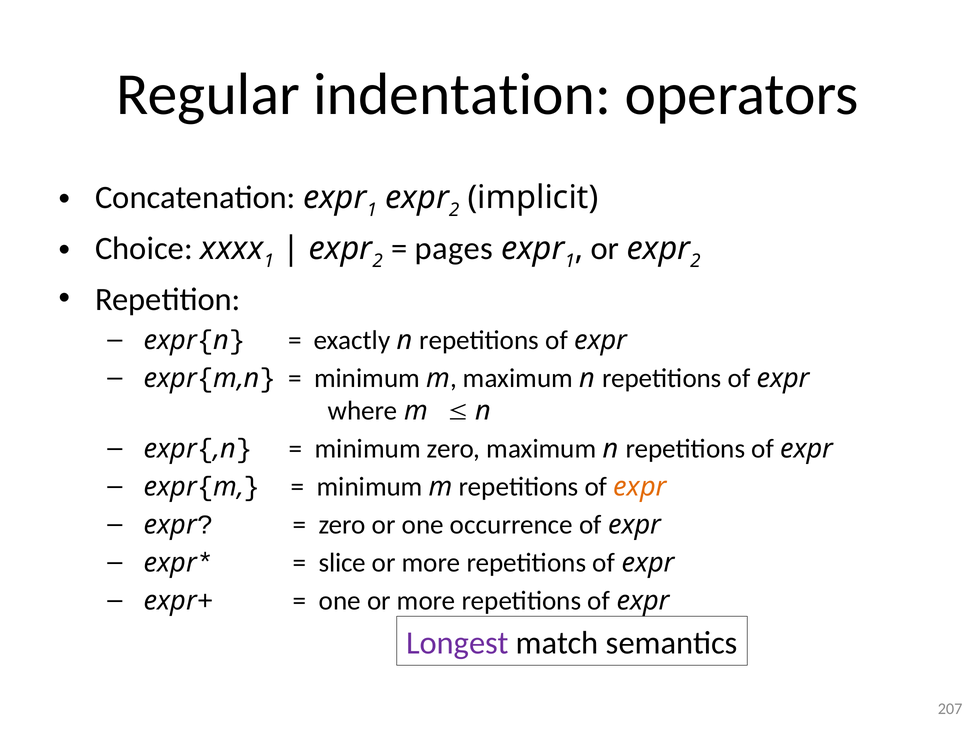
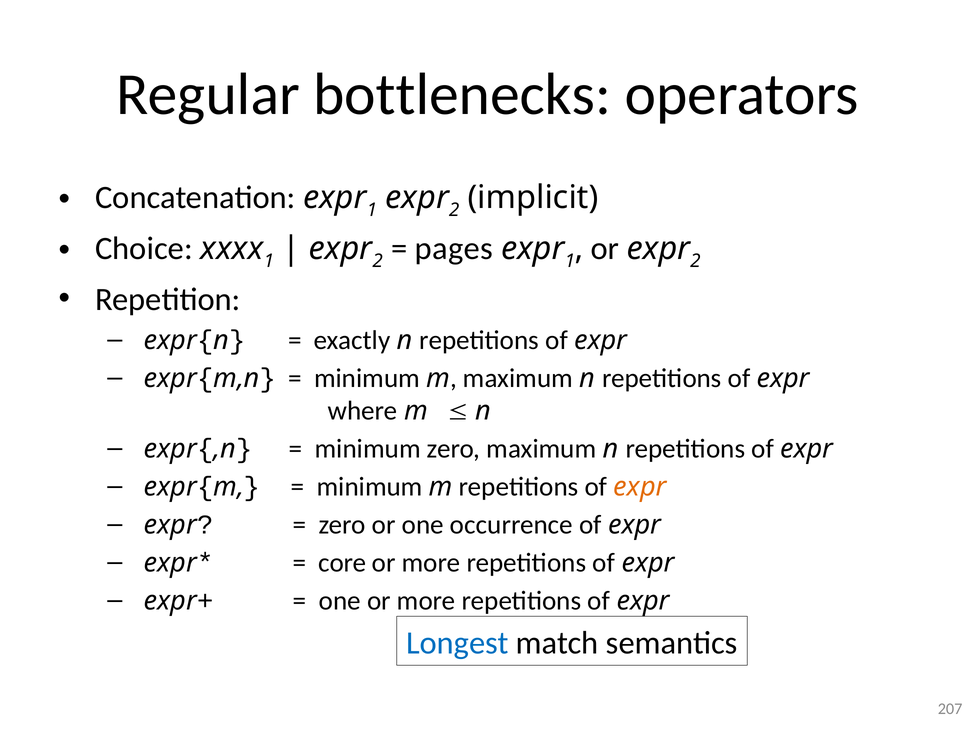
indentation: indentation -> bottlenecks (462, 94)
slice: slice -> core (342, 563)
Longest colour: purple -> blue (457, 643)
